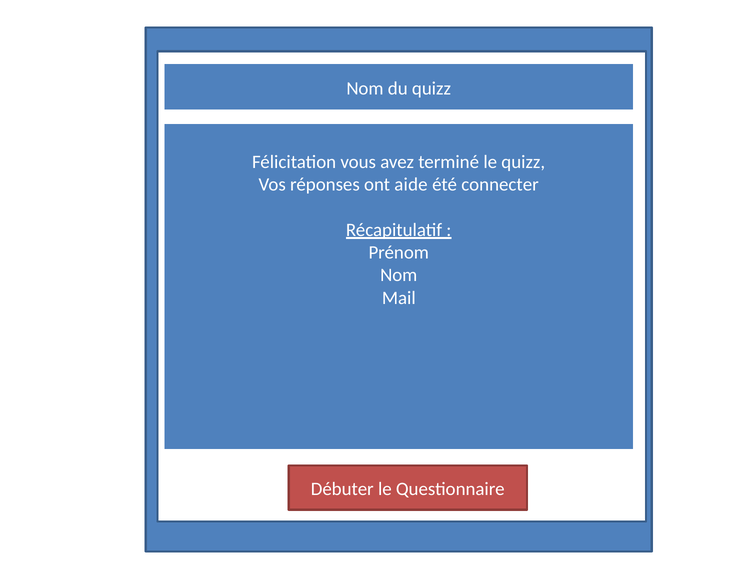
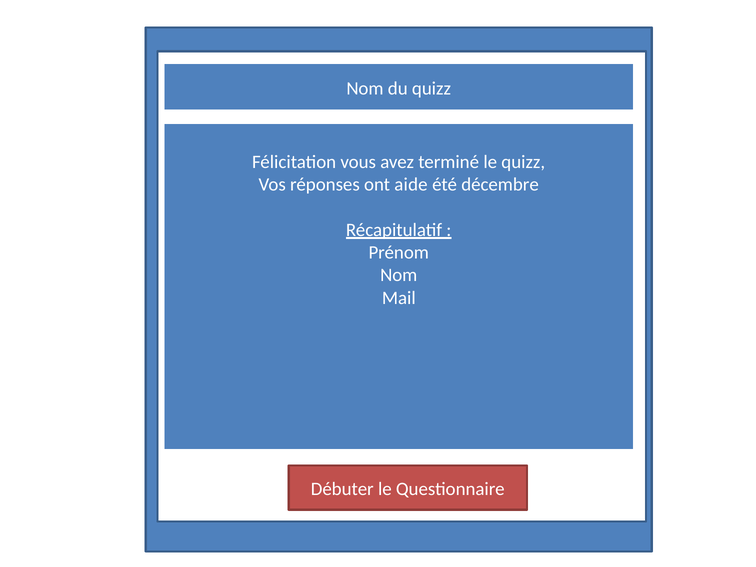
connecter: connecter -> décembre (500, 184)
